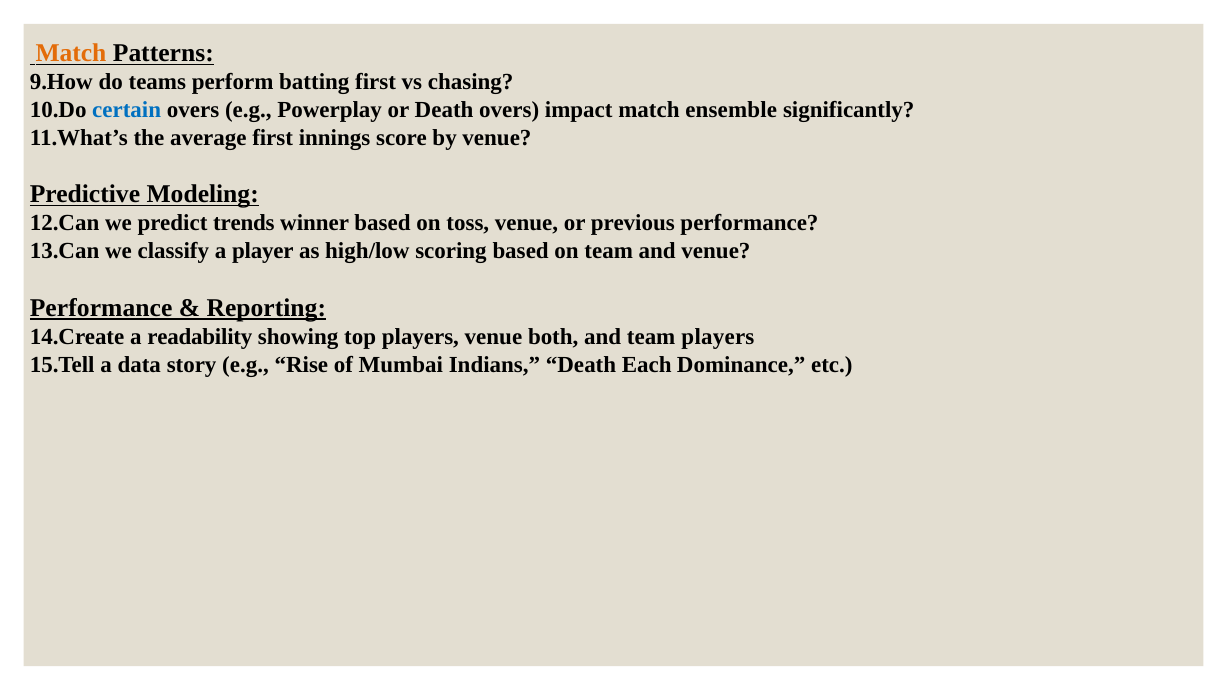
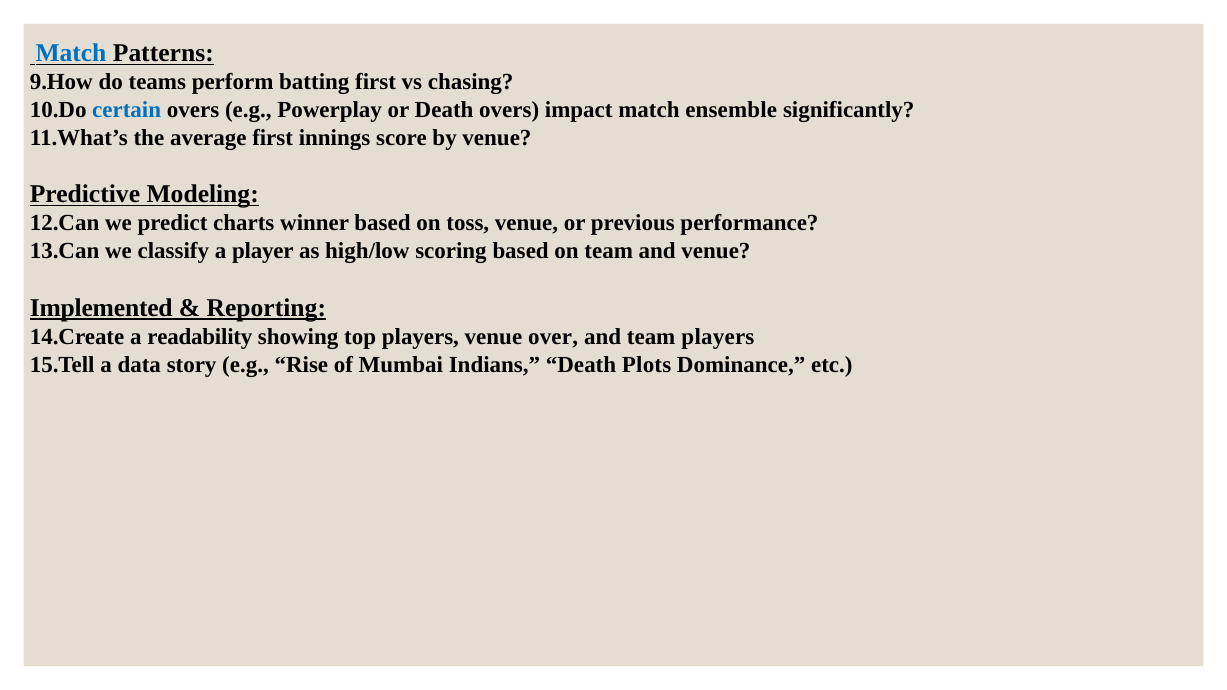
Match colour: orange -> blue (71, 53)
trends: trends -> charts (244, 223)
Performance: Performance -> Implemented (101, 308)
both: both -> over (553, 337)
Each: Each -> Plots (647, 365)
